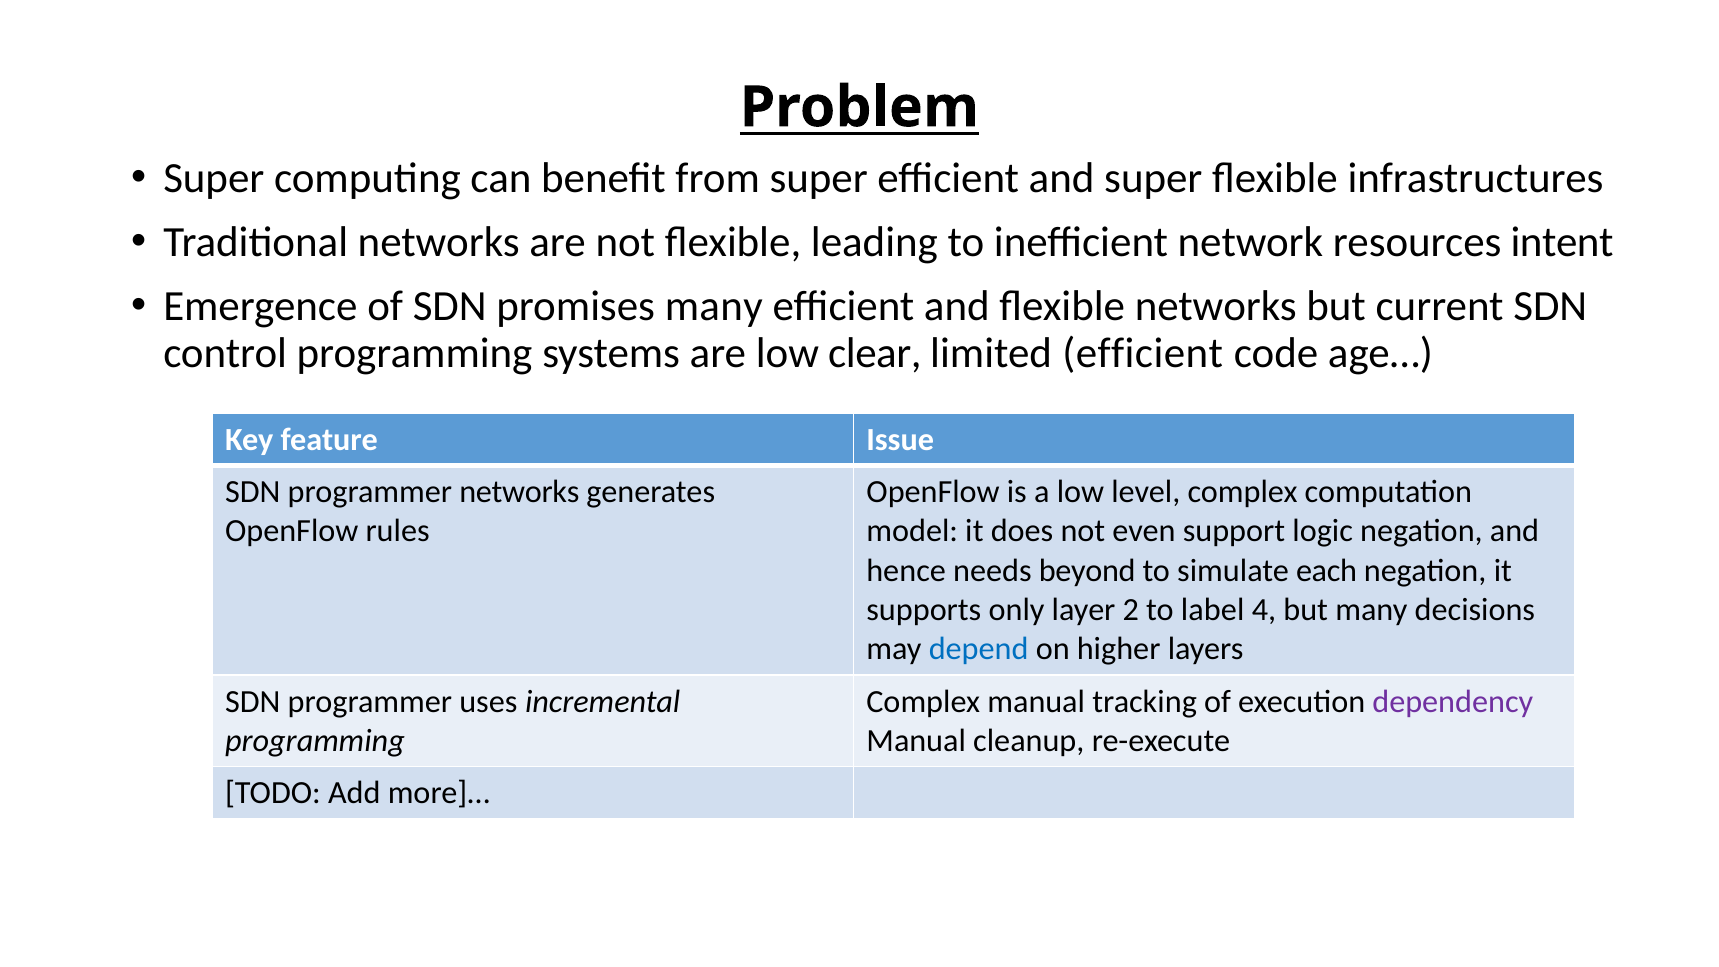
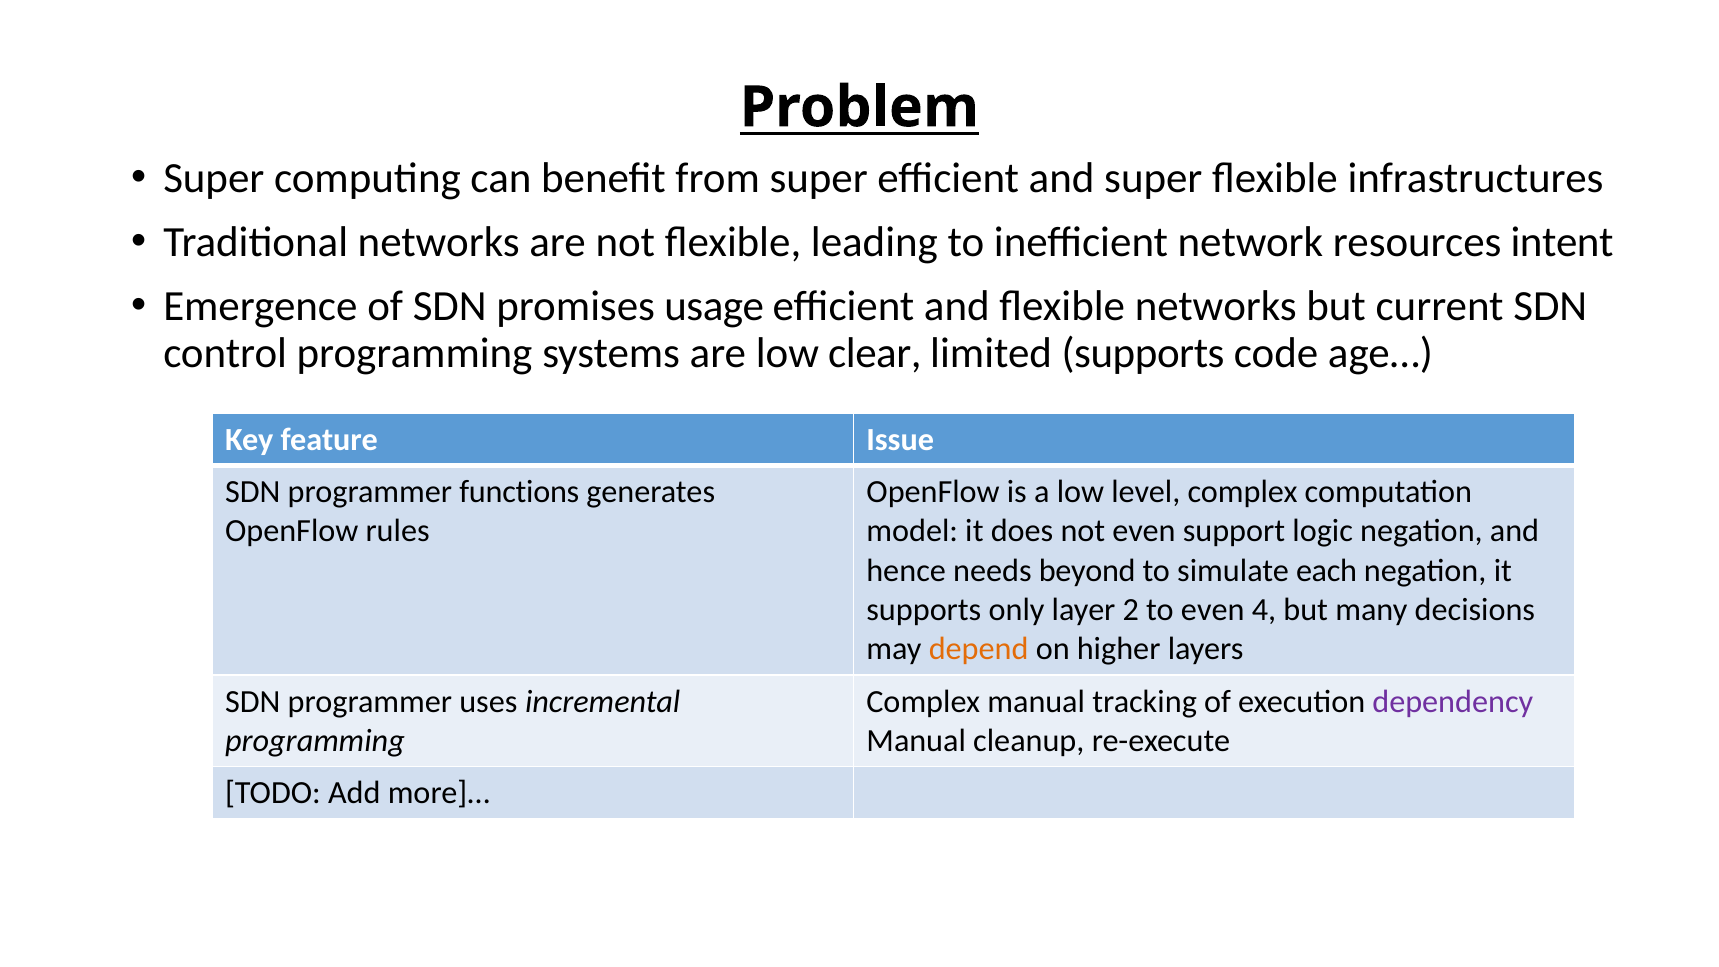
promises many: many -> usage (714, 306)
limited efficient: efficient -> supports (1143, 353)
programmer networks: networks -> functions (519, 492)
to label: label -> even (1213, 610)
depend colour: blue -> orange (979, 649)
